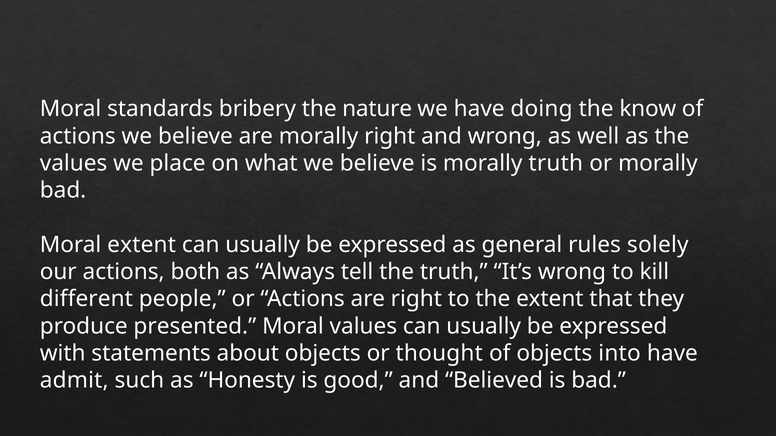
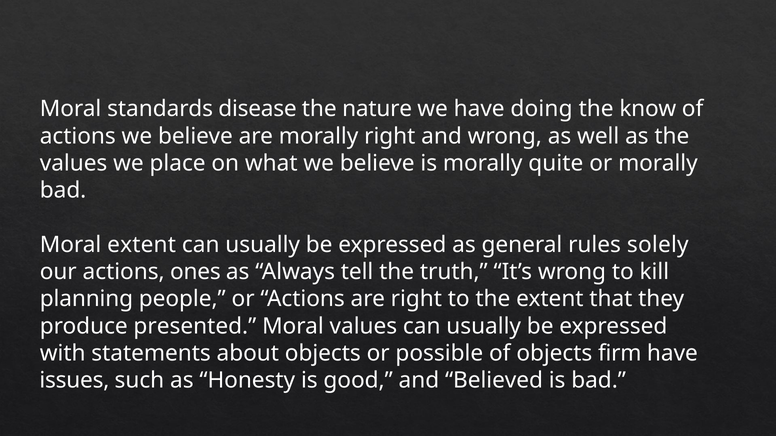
bribery: bribery -> disease (258, 109)
morally truth: truth -> quite (556, 163)
both: both -> ones (195, 272)
different: different -> planning (86, 299)
thought: thought -> possible (439, 354)
into: into -> firm (620, 354)
admit: admit -> issues (74, 381)
